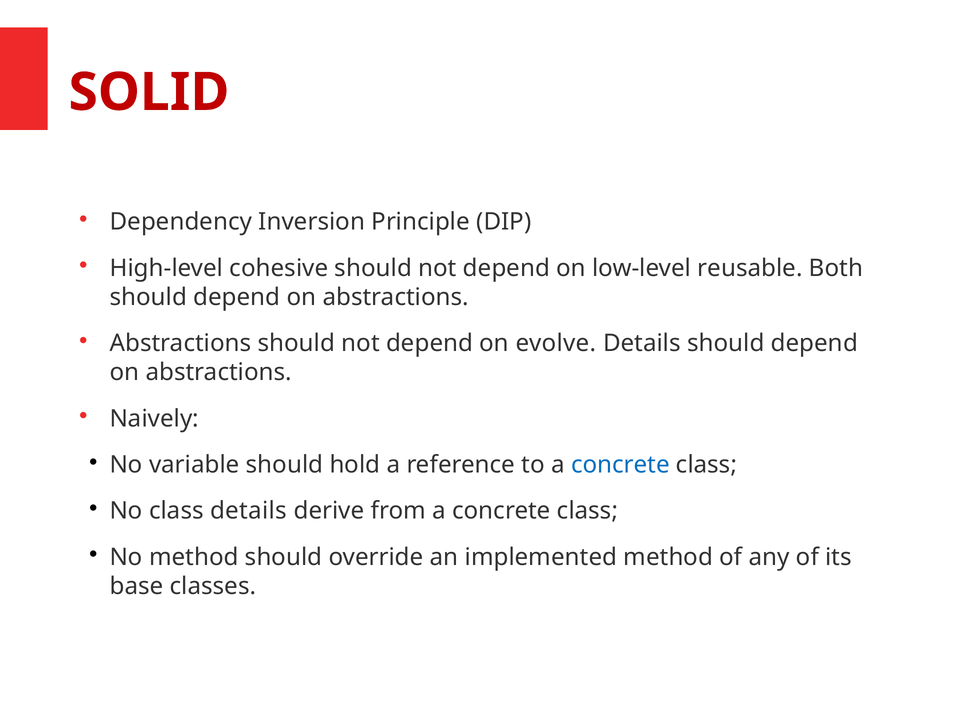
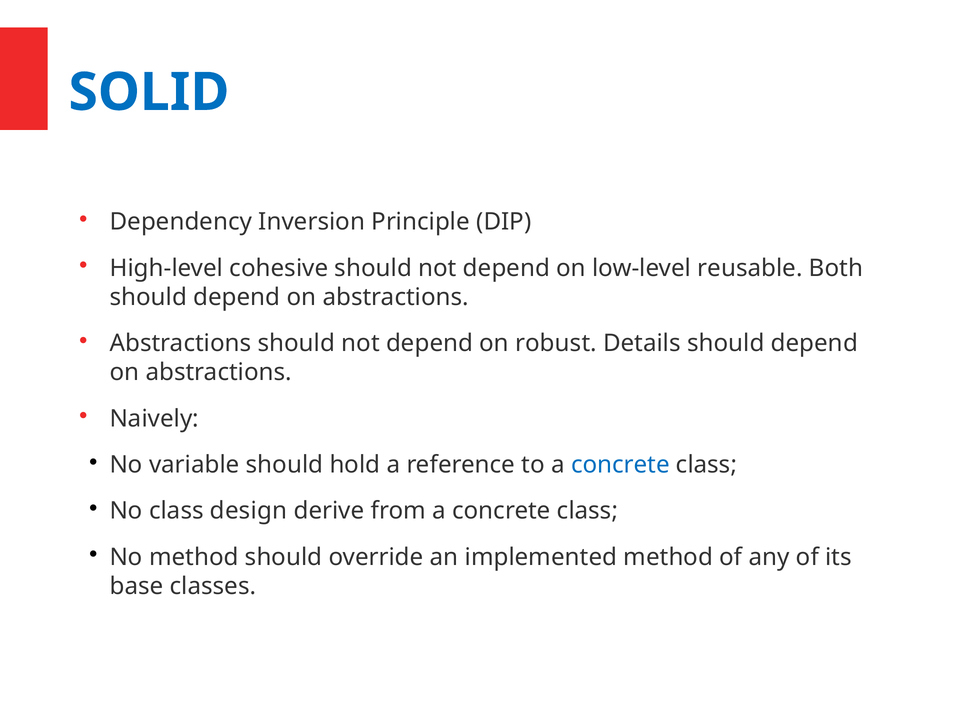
SOLID colour: red -> blue (149, 92)
evolve: evolve -> robust (556, 343)
class details: details -> design (249, 511)
